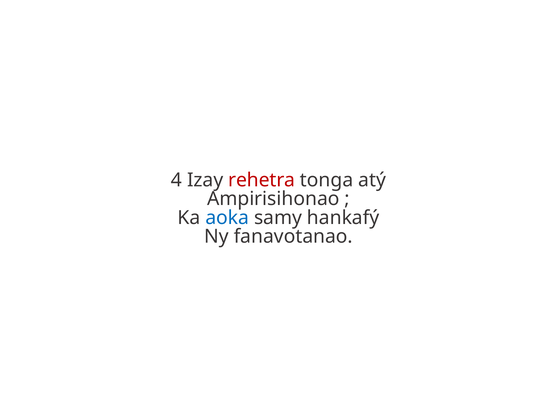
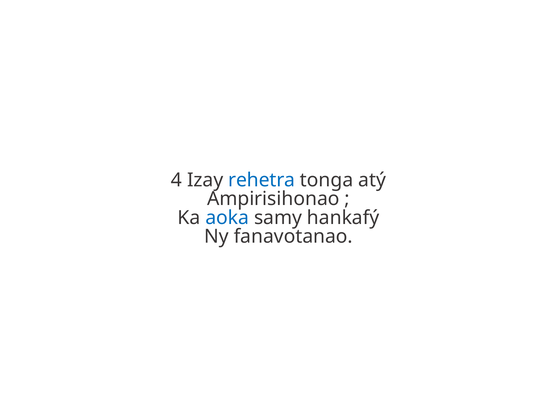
rehetra colour: red -> blue (262, 180)
